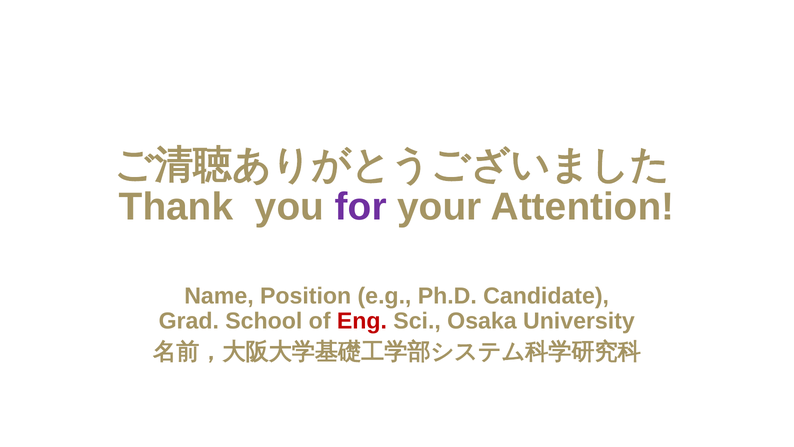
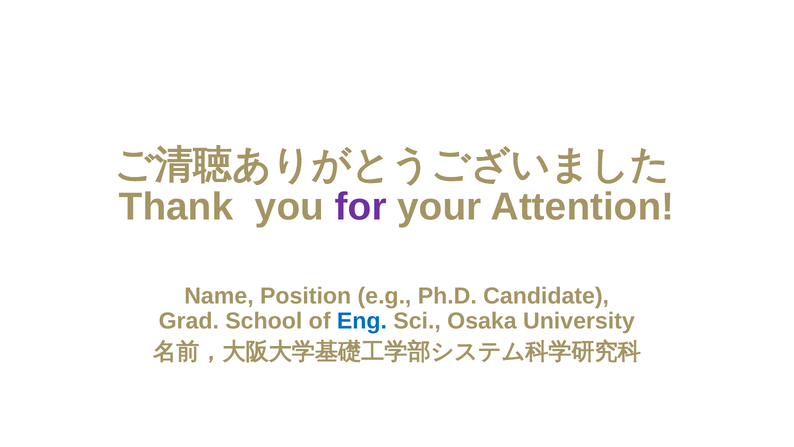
Eng colour: red -> blue (362, 321)
